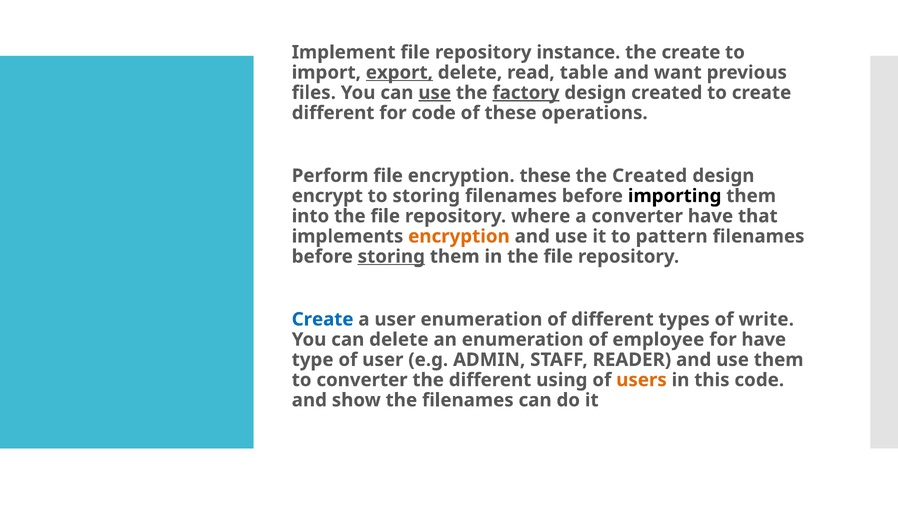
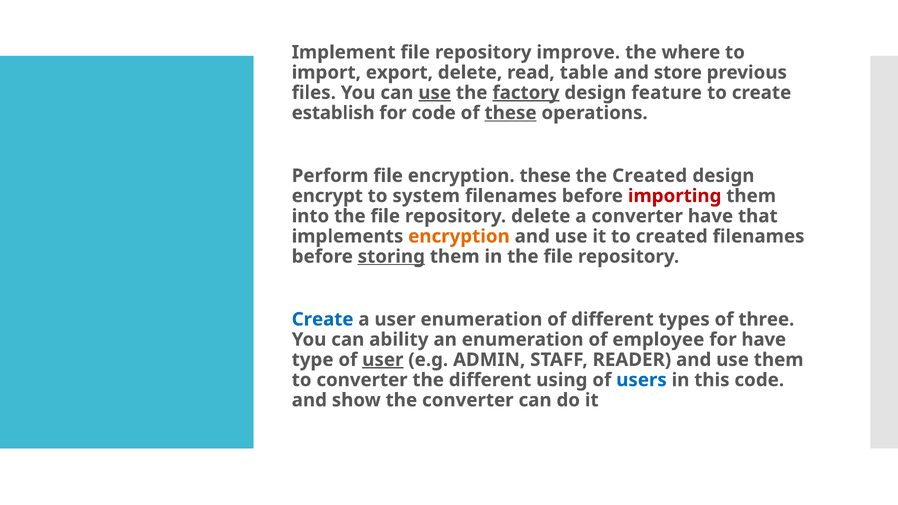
instance: instance -> improve (578, 52)
the create: create -> where (691, 52)
export underline: present -> none (399, 73)
want: want -> store (678, 73)
design created: created -> feature (667, 93)
different: different -> establish (333, 113)
these underline: none -> present (511, 113)
to storing: storing -> system (426, 196)
importing colour: black -> red (675, 196)
repository where: where -> delete (541, 216)
to pattern: pattern -> created (672, 236)
write: write -> three (766, 319)
can delete: delete -> ability (399, 340)
user underline: none -> present (383, 360)
users colour: orange -> blue (641, 380)
the filenames: filenames -> converter (468, 400)
